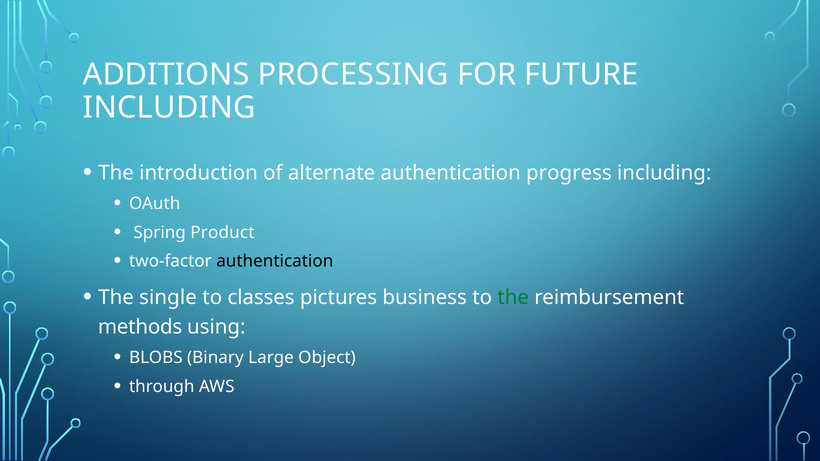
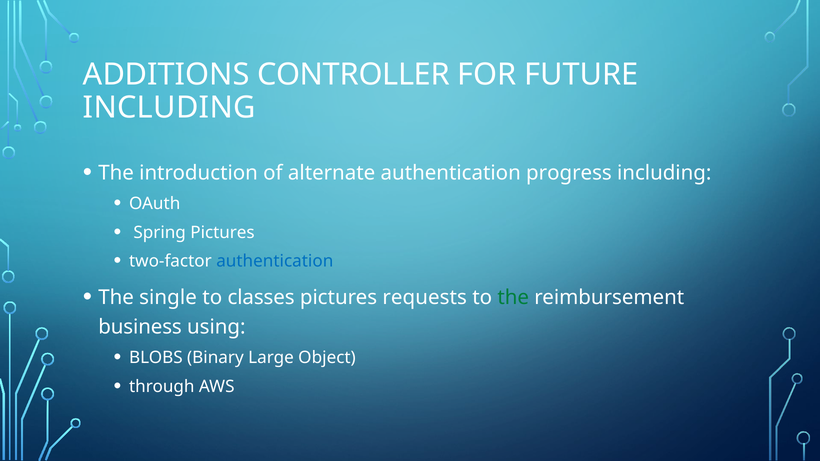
PROCESSING: PROCESSING -> CONTROLLER (353, 74)
Spring Product: Product -> Pictures (222, 233)
authentication colour: black -> blue (275, 261)
business: business -> requests (425, 298)
methods: methods -> business (140, 327)
